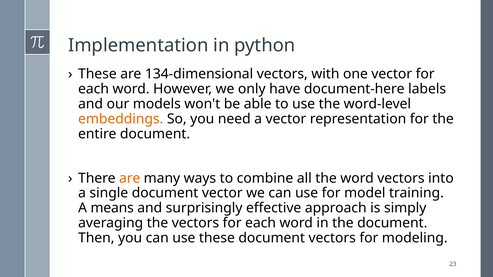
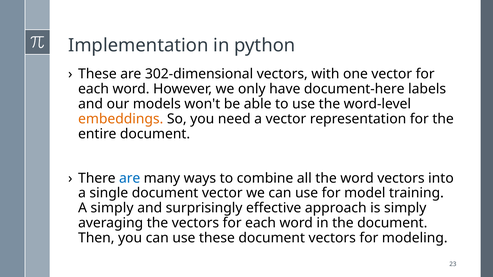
134-dimensional: 134-dimensional -> 302-dimensional (199, 74)
are colour: orange -> blue (130, 178)
A means: means -> simply (112, 208)
